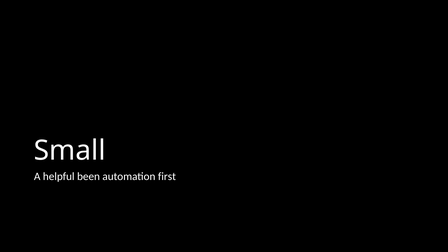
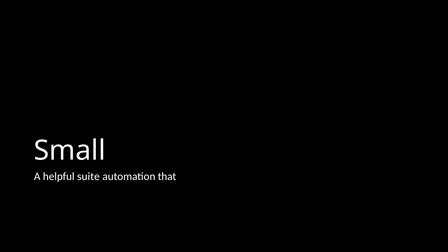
been: been -> suite (88, 176)
first: first -> that (167, 176)
